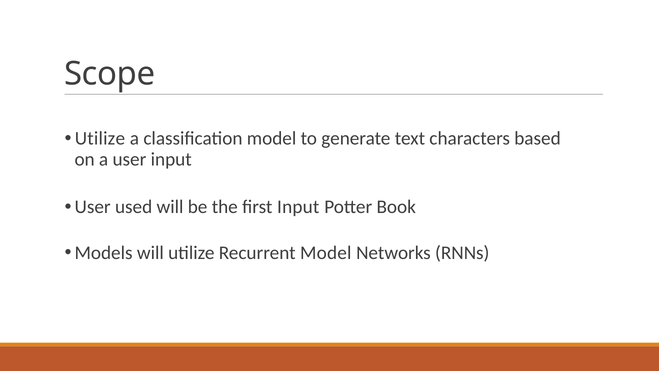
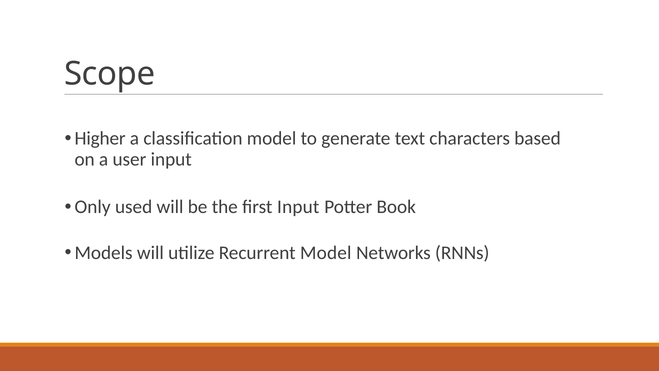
Utilize: Utilize -> Higher (100, 138)
User: User -> Only (93, 207)
